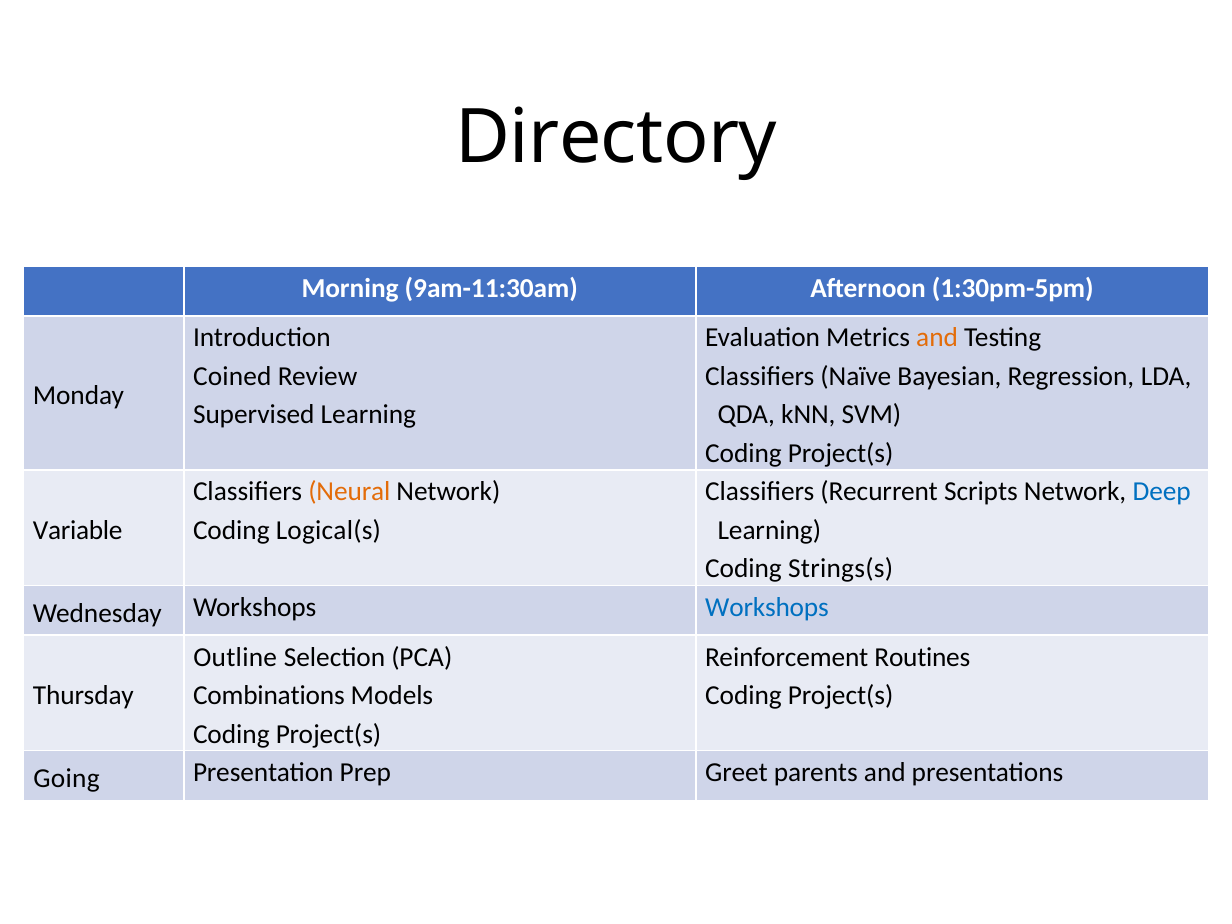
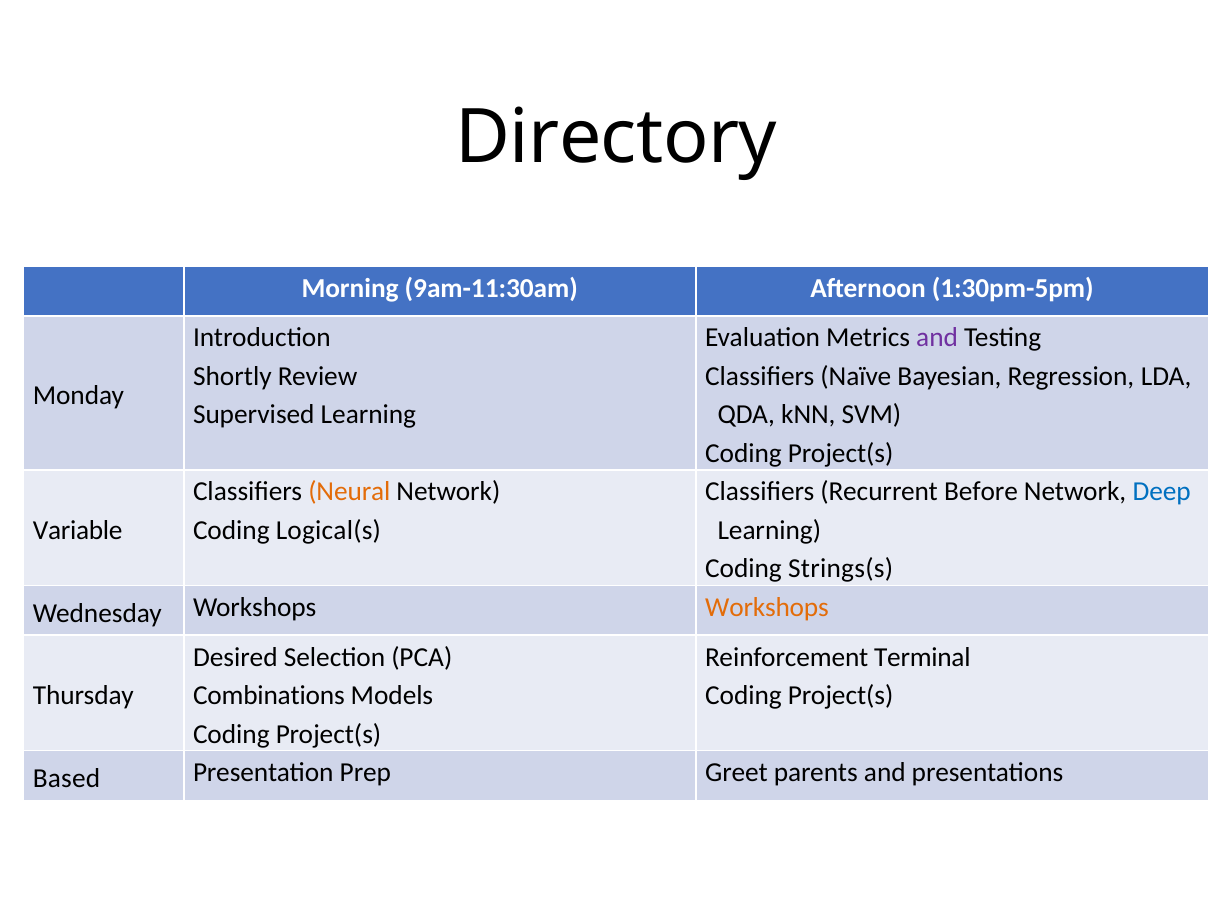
and colour: orange -> purple (937, 338)
Coined: Coined -> Shortly (232, 376)
Scripts: Scripts -> Before (981, 492)
Workshops colour: blue -> orange (767, 607)
Outline: Outline -> Desired (235, 657)
Routines: Routines -> Terminal (922, 657)
Going: Going -> Based (67, 778)
